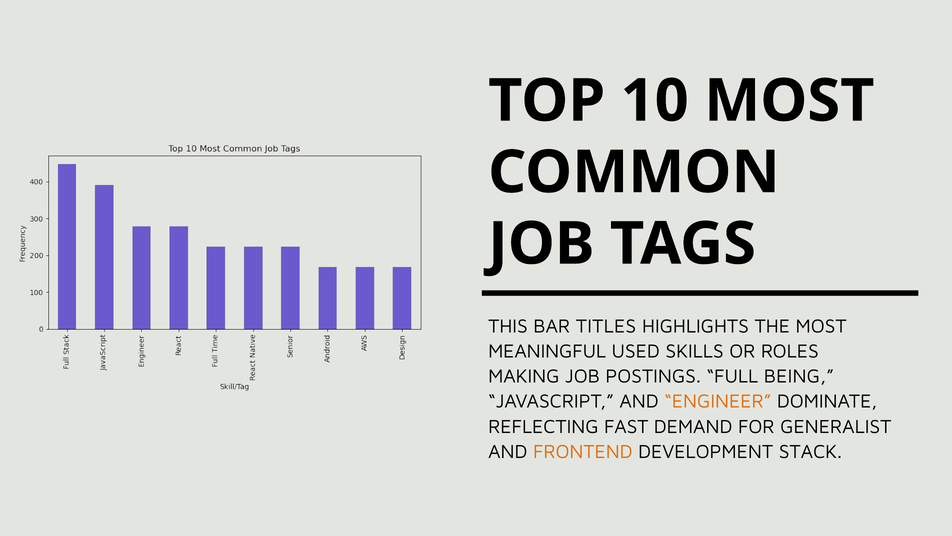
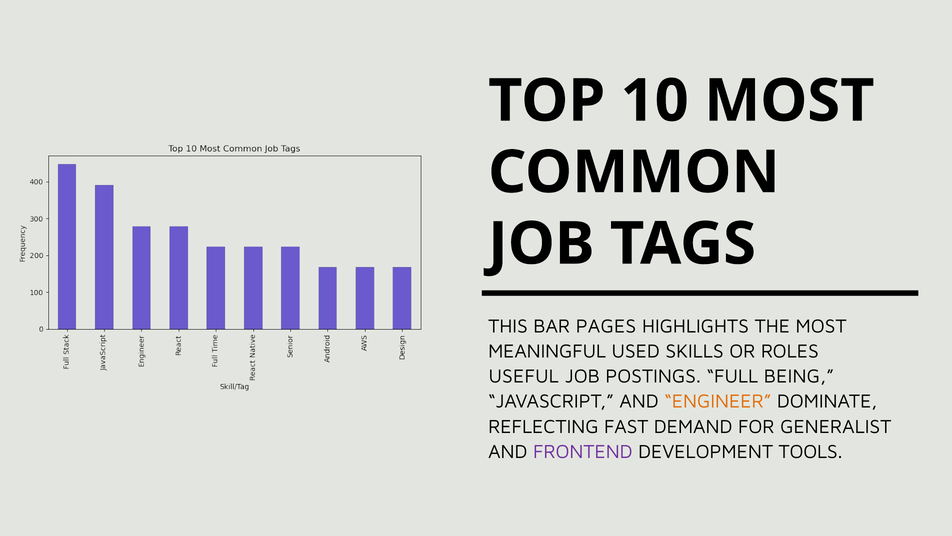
TITLES: TITLES -> PAGES (606, 326)
MAKING: MAKING -> USEFUL (524, 376)
FRONTEND colour: orange -> purple (583, 451)
STACK: STACK -> TOOLS (810, 451)
